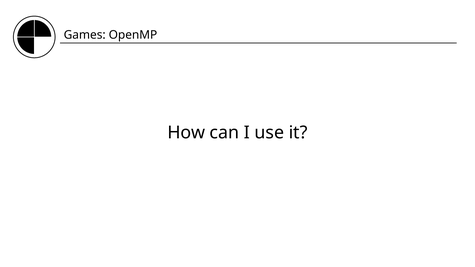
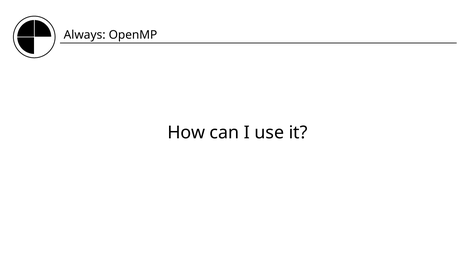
Games: Games -> Always (85, 35)
